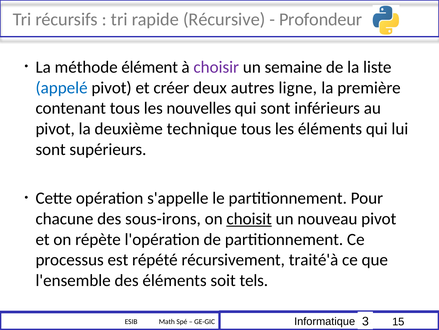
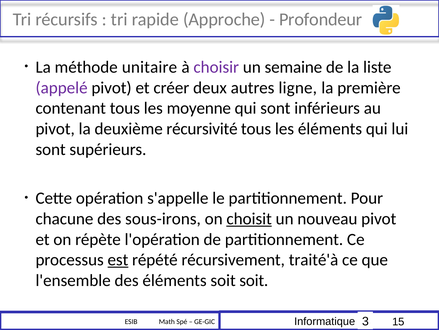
Récursive: Récursive -> Approche (224, 20)
élément: élément -> unitaire (149, 67)
appelé colour: blue -> purple (62, 88)
nouvelles: nouvelles -> moyenne (199, 108)
technique: technique -> récursivité (202, 129)
est underline: none -> present (118, 259)
soit tels: tels -> soit (254, 280)
